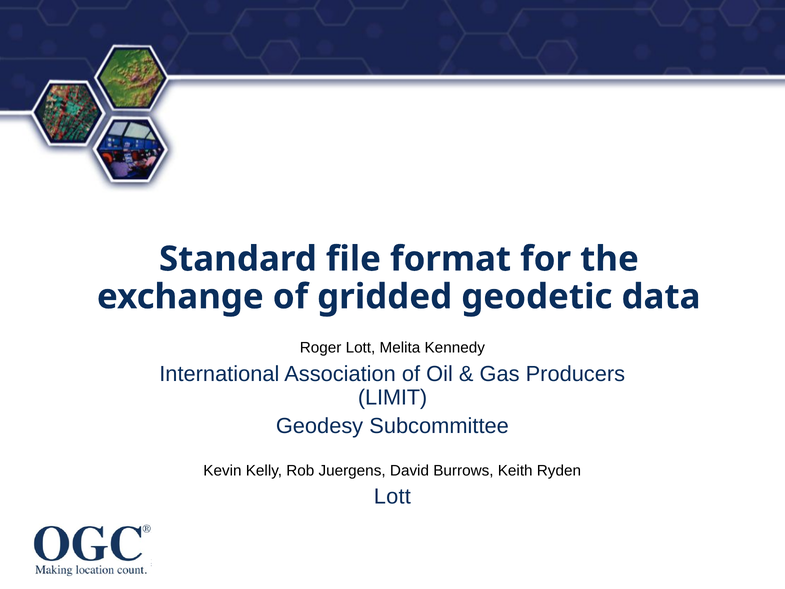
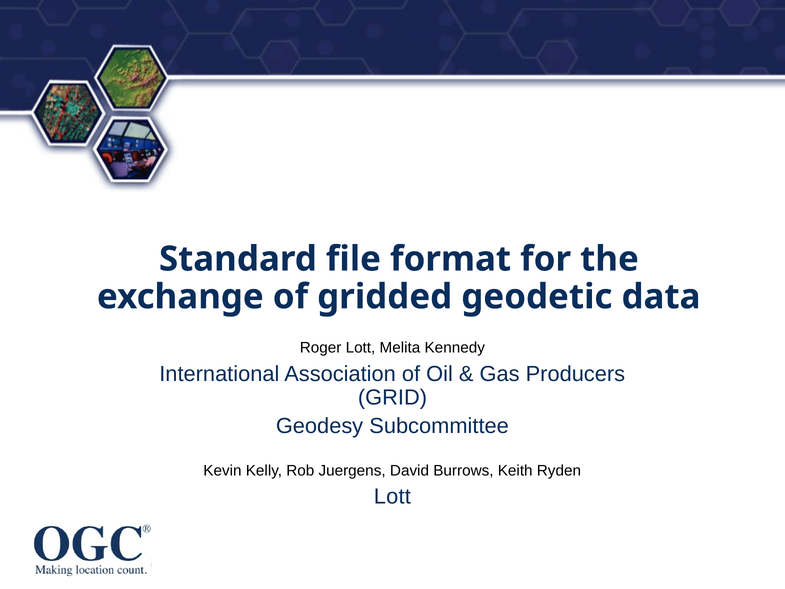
LIMIT: LIMIT -> GRID (393, 397)
